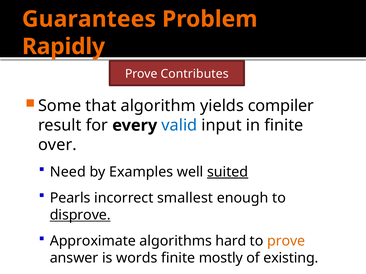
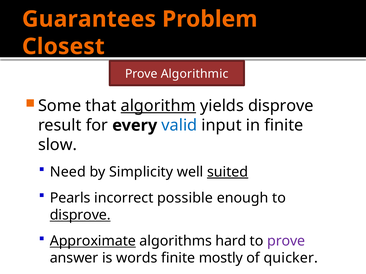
Rapidly: Rapidly -> Closest (63, 47)
Contributes: Contributes -> Algorithmic (195, 74)
algorithm underline: none -> present (158, 106)
yields compiler: compiler -> disprove (281, 106)
over: over -> slow (57, 145)
Examples: Examples -> Simplicity (141, 172)
smallest: smallest -> possible (185, 198)
Approximate underline: none -> present (93, 241)
prove colour: orange -> purple (286, 241)
existing: existing -> quicker (291, 258)
